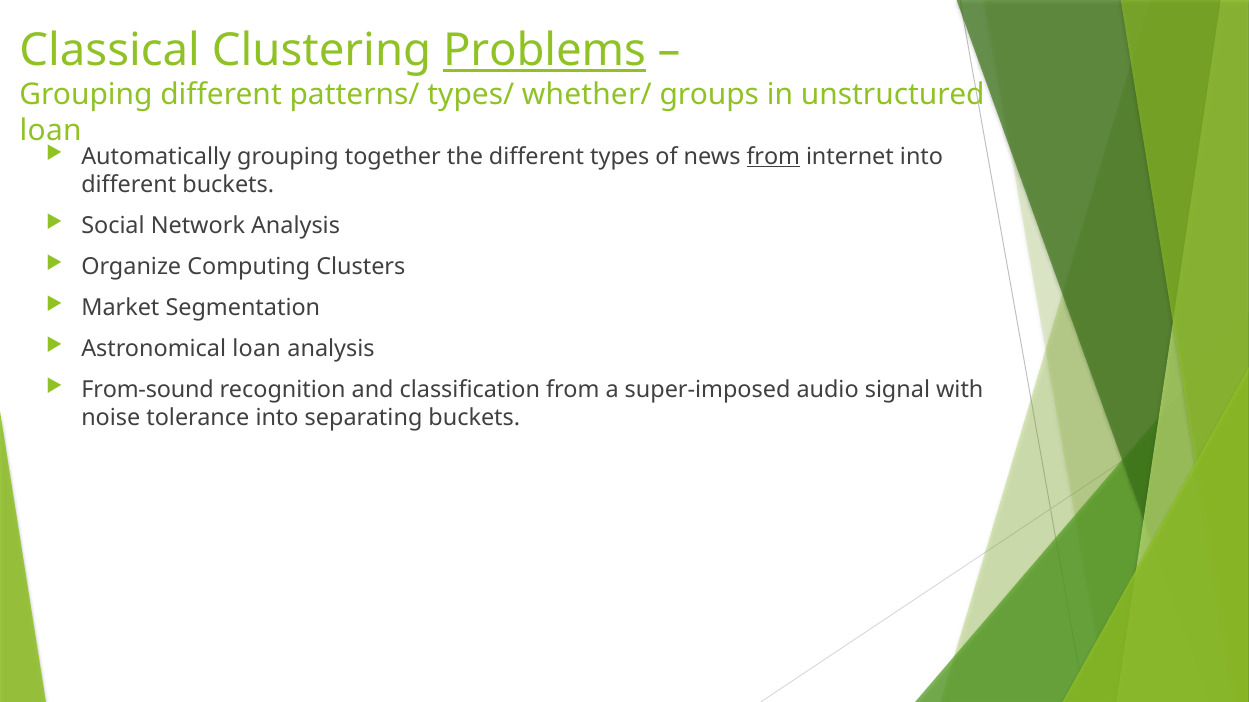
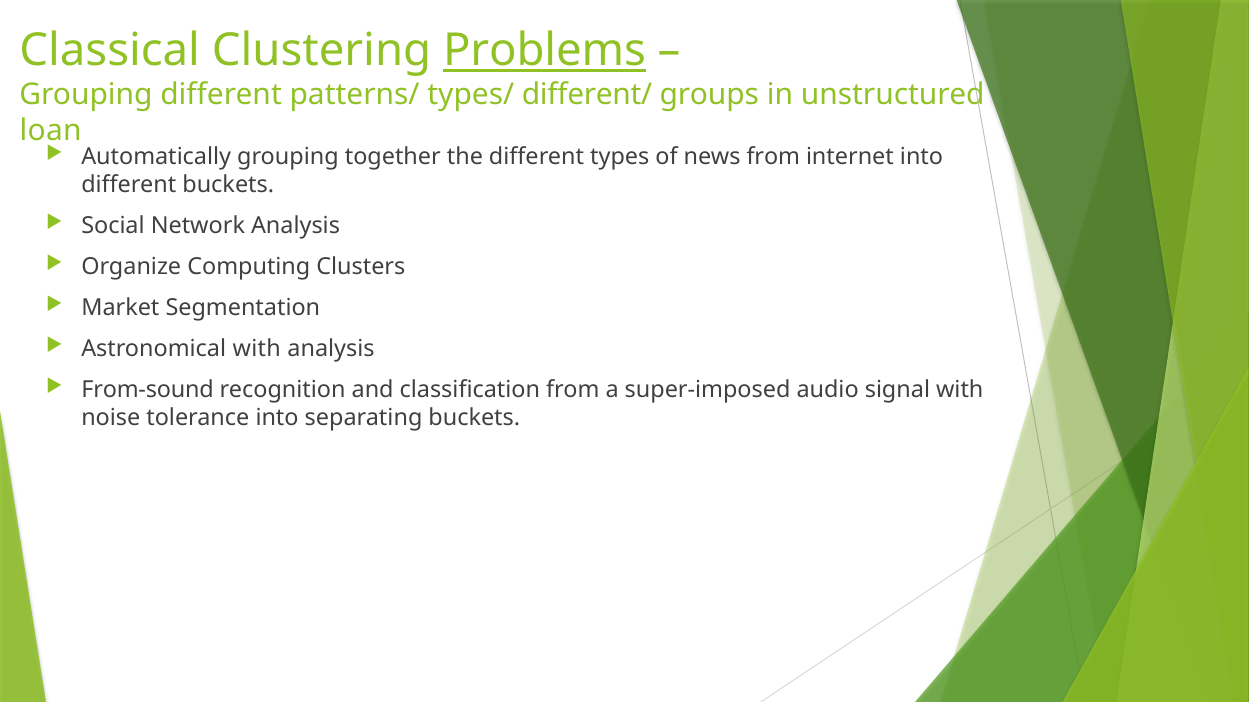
whether/: whether/ -> different/ (587, 95)
from underline: present -> none (773, 157)
Astronomical loan: loan -> with (257, 349)
